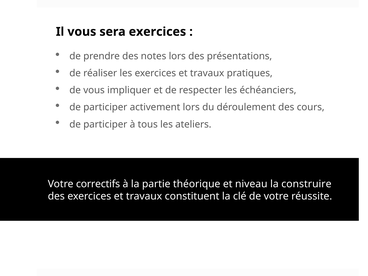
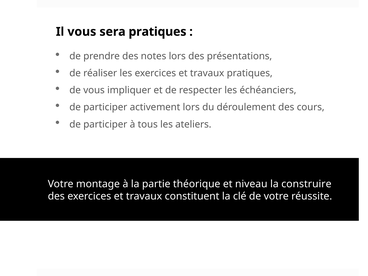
sera exercices: exercices -> pratiques (158, 32)
correctifs: correctifs -> montage (98, 184)
